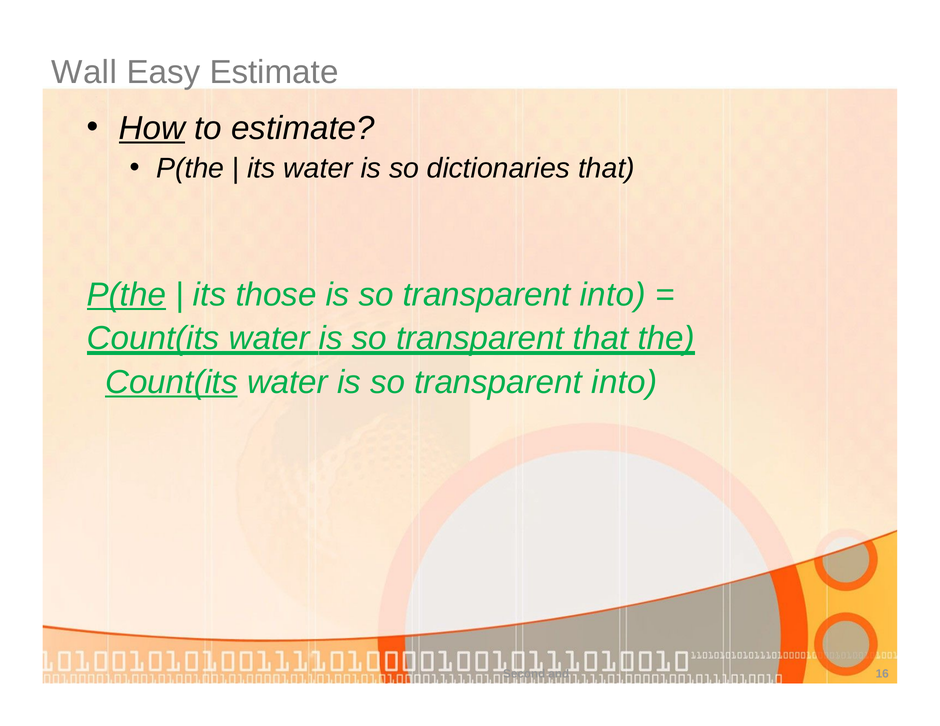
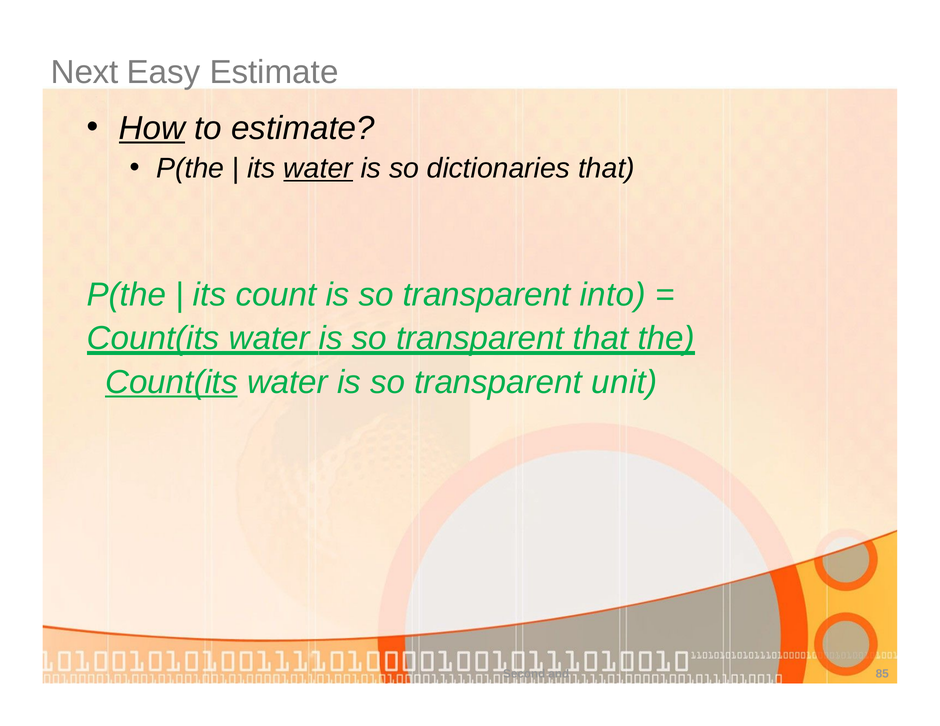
Wall: Wall -> Next (85, 72)
water underline: none -> present (318, 169)
P(the underline: present -> none (126, 295)
those: those -> count (276, 295)
into: into -> unit (624, 382)
16: 16 -> 85 (882, 674)
